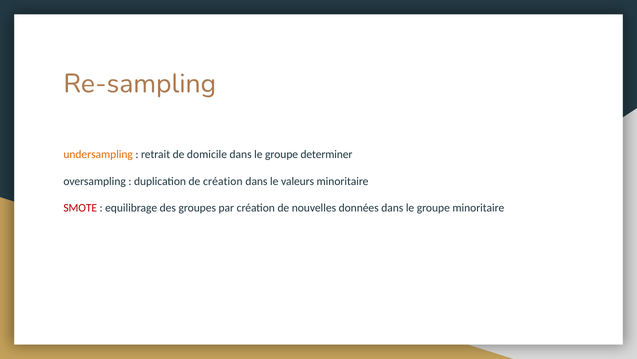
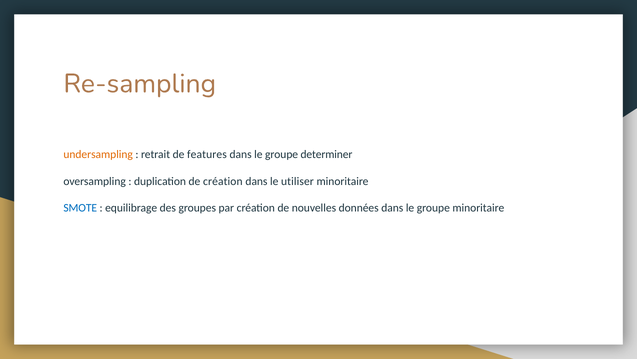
domicile: domicile -> features (207, 154)
valeurs: valeurs -> utiliser (297, 181)
SMOTE colour: red -> blue (80, 208)
